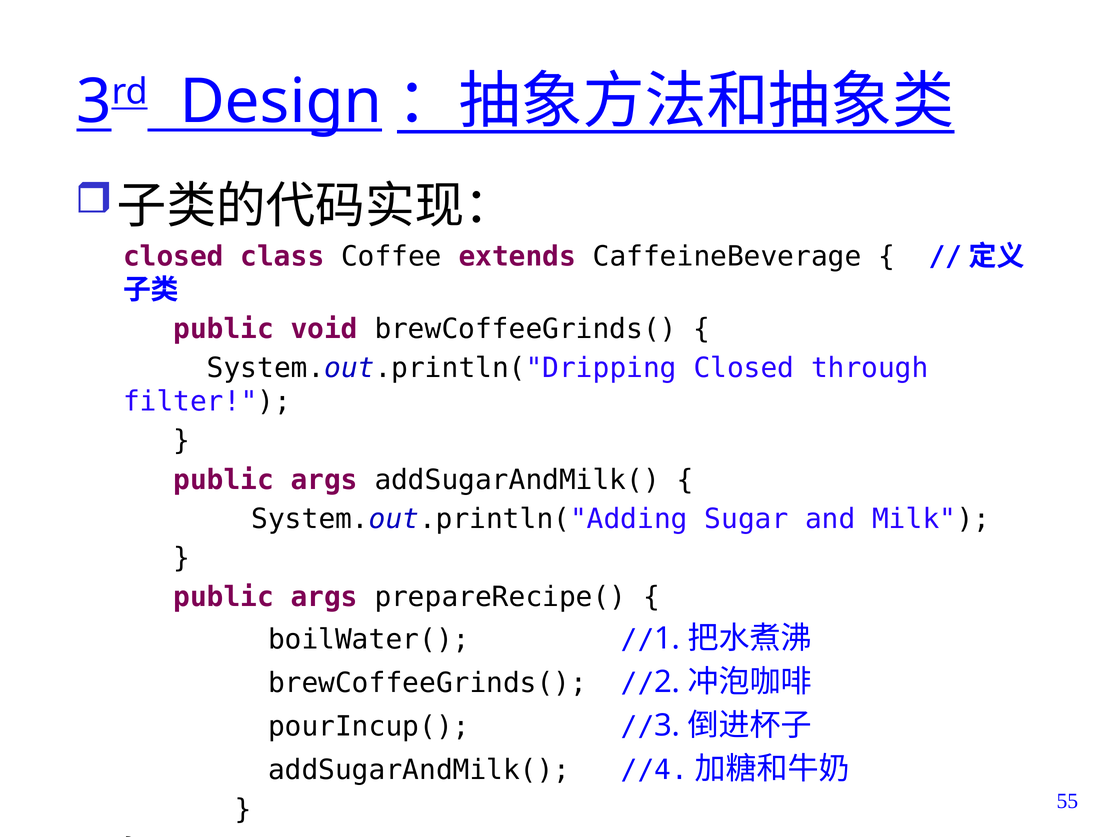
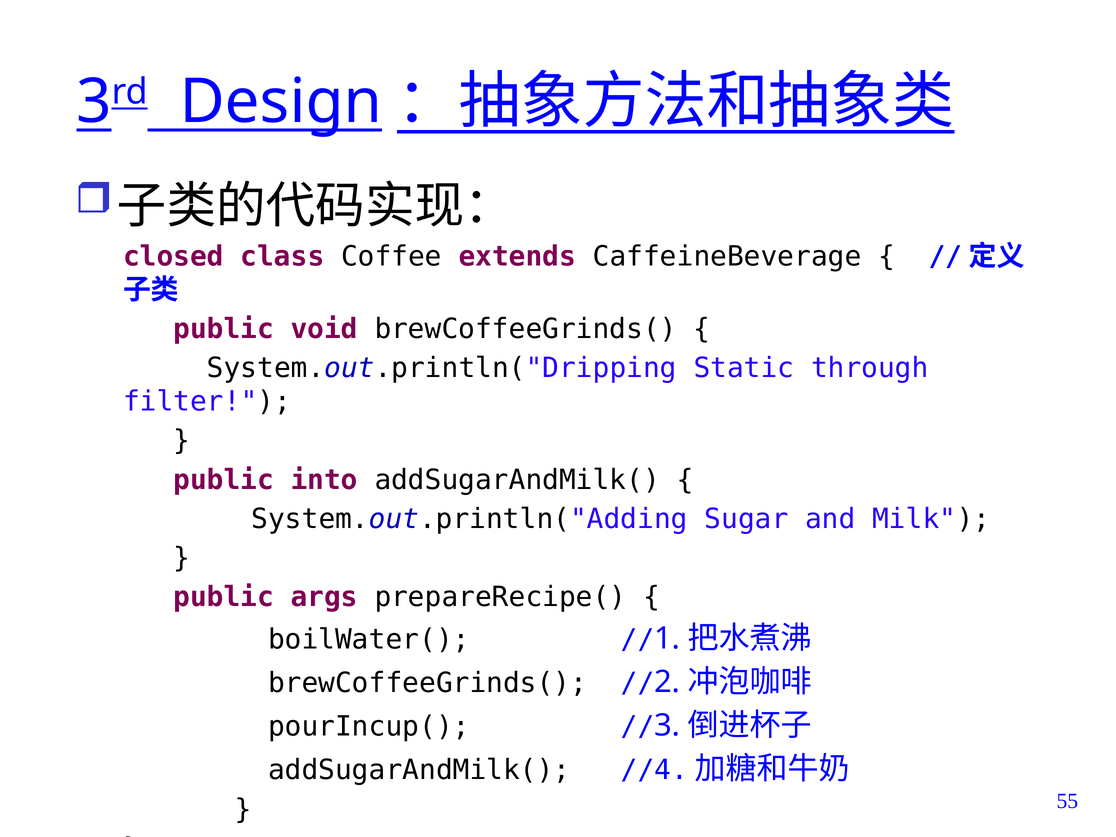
System.out.println("Dripping Closed: Closed -> Static (744, 368)
args: args -> into (324, 480)
